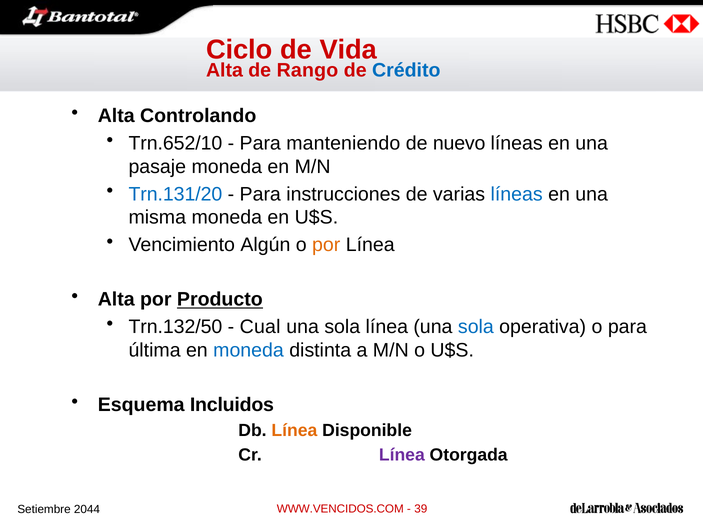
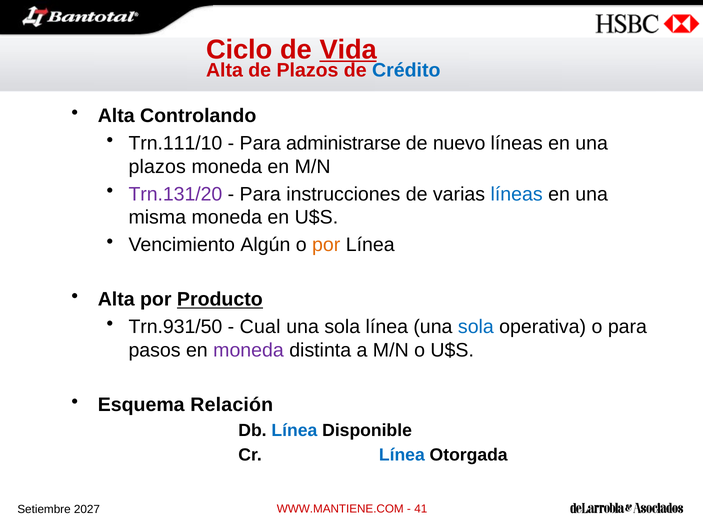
Vida underline: none -> present (348, 50)
de Rango: Rango -> Plazos (308, 70)
Trn.652/10: Trn.652/10 -> Trn.111/10 (175, 143)
manteniendo: manteniendo -> administrarse (343, 143)
pasaje: pasaje -> plazos (157, 167)
Trn.131/20 colour: blue -> purple (175, 194)
Trn.132/50: Trn.132/50 -> Trn.931/50 (175, 327)
última: última -> pasos (155, 350)
moneda colour: blue -> purple (249, 350)
Incluidos: Incluidos -> Relación (232, 405)
Línea colour: orange -> blue (294, 431)
Línea colour: purple -> blue (402, 455)
WWW.VENCIDOS.COM: WWW.VENCIDOS.COM -> WWW.MANTIENE.COM (340, 509)
39: 39 -> 41 (421, 509)
2044: 2044 -> 2027 (87, 510)
